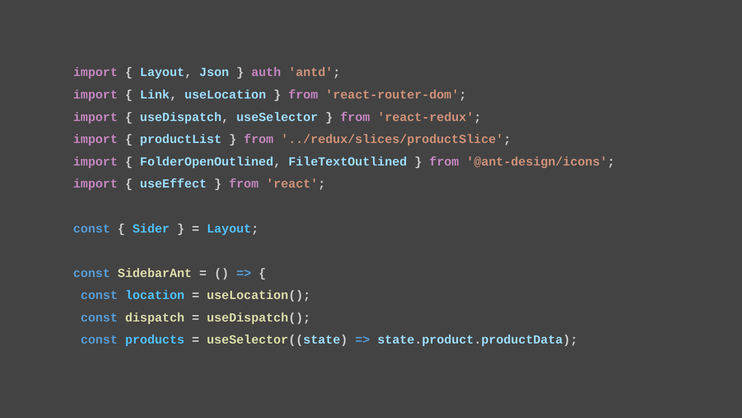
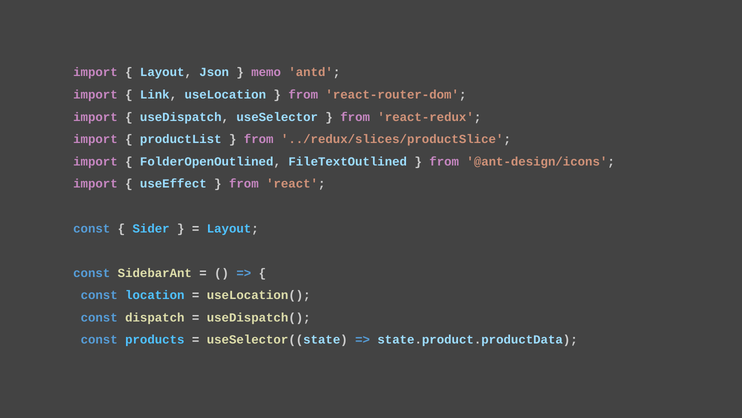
auth: auth -> memo (266, 72)
